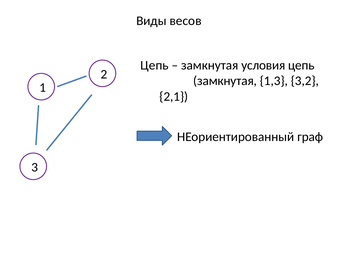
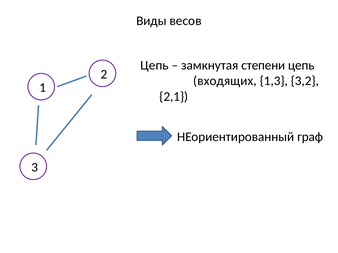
условия: условия -> степени (263, 65)
замкнутая: замкнутая -> входящих (225, 81)
